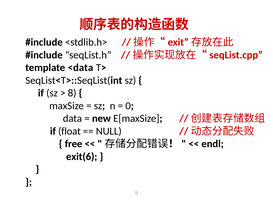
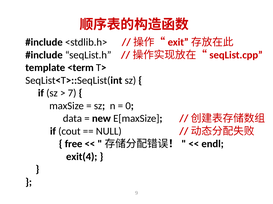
<data: <data -> <term (81, 68)
8: 8 -> 7 (72, 93)
float: float -> cout (69, 132)
exit(6: exit(6 -> exit(4 (82, 157)
